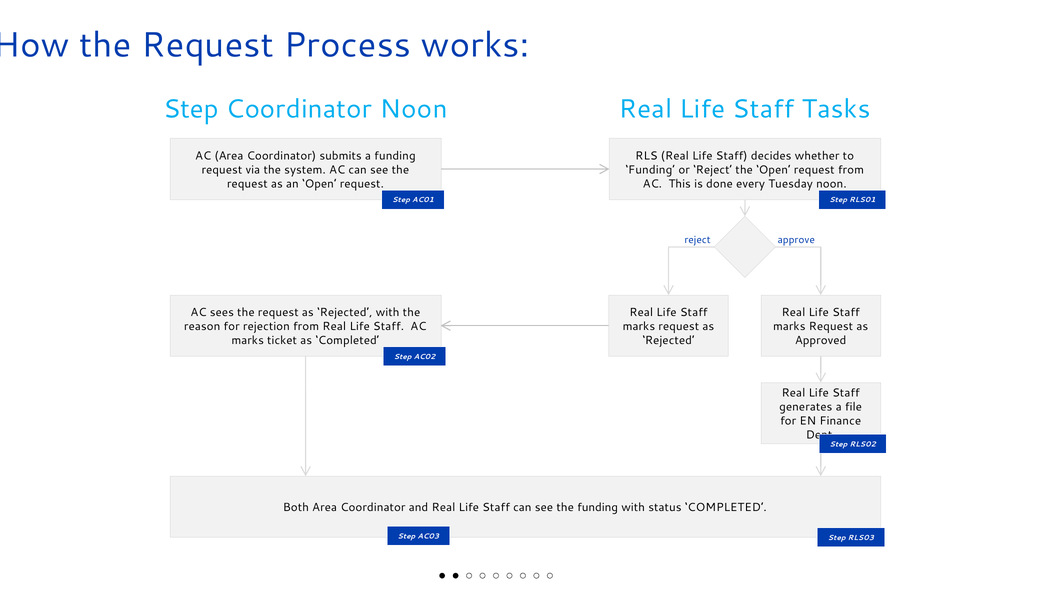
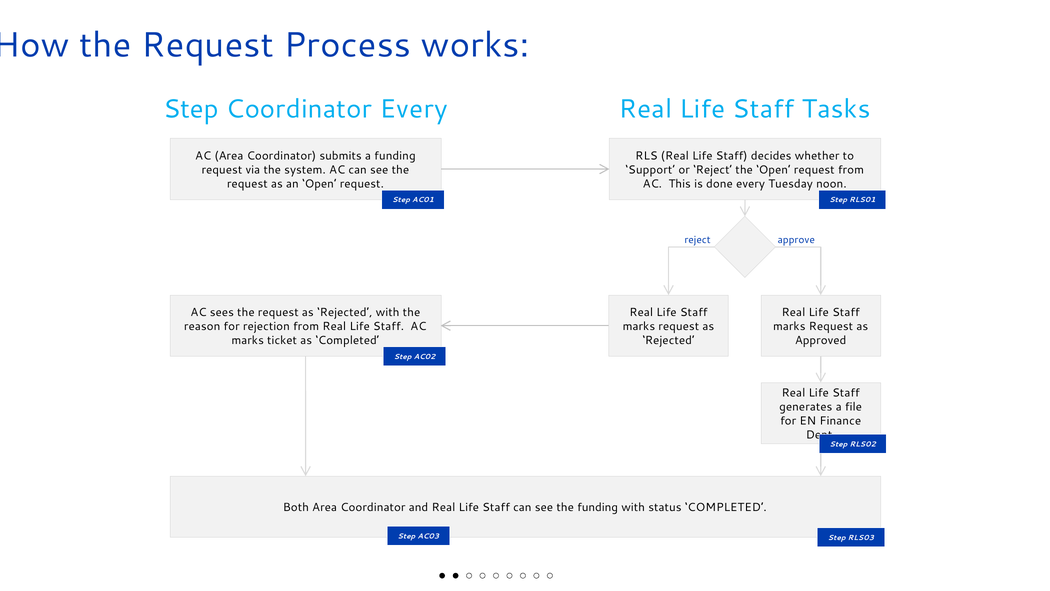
Coordinator Noon: Noon -> Every (414, 109)
Funding: Funding -> Support (650, 170)
